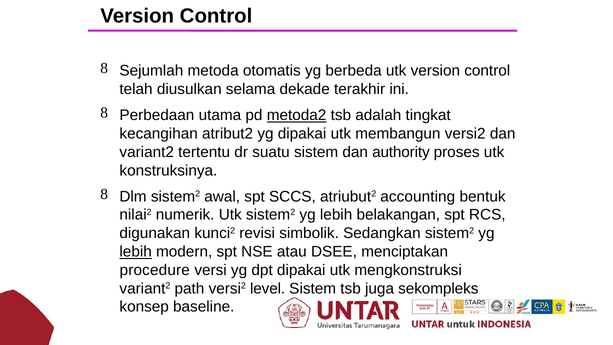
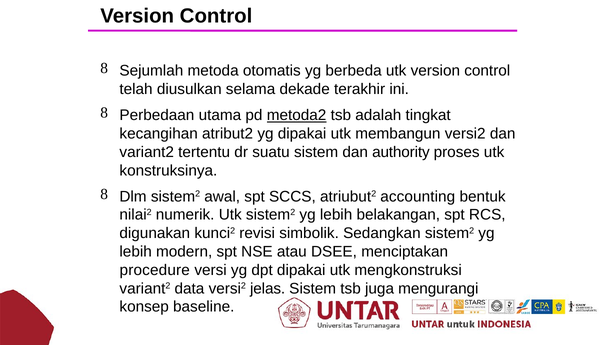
lebih underline: present -> none (136, 252)
path: path -> data (189, 288)
level: level -> jelas (268, 288)
sekompleks: sekompleks -> mengurangi (438, 288)
